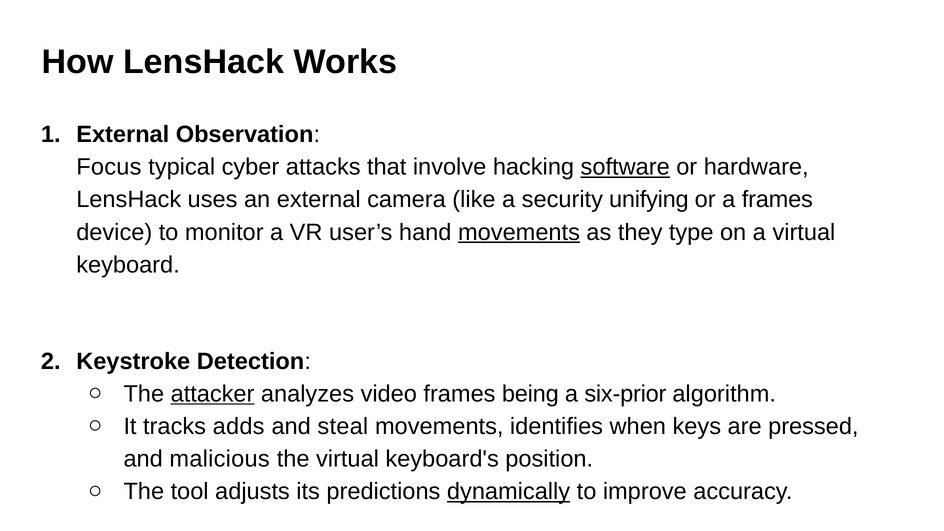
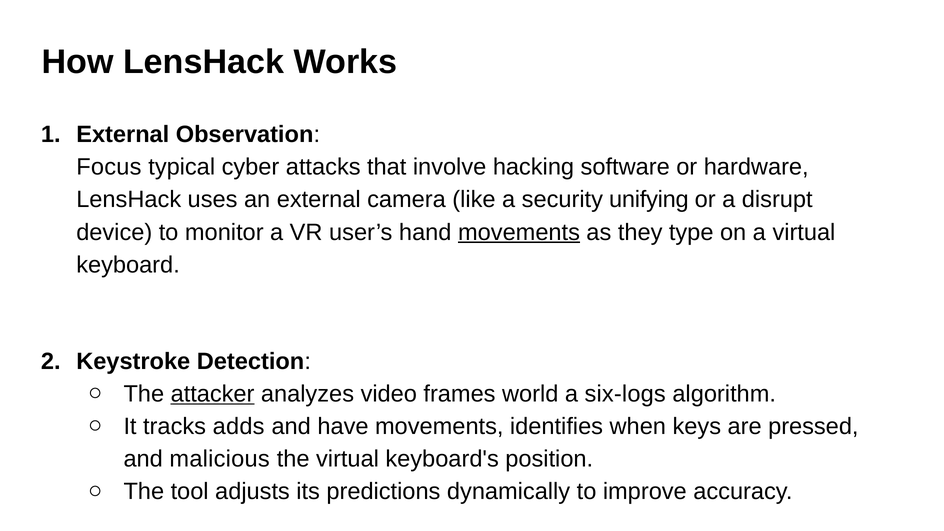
software underline: present -> none (625, 167)
a frames: frames -> disrupt (777, 200)
being: being -> world (530, 394)
six-prior: six-prior -> six-logs (625, 394)
steal: steal -> have (343, 426)
dynamically underline: present -> none (509, 492)
